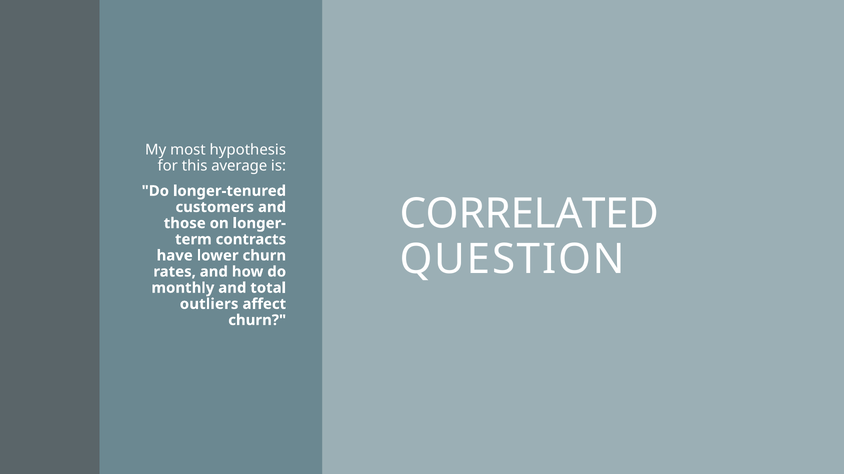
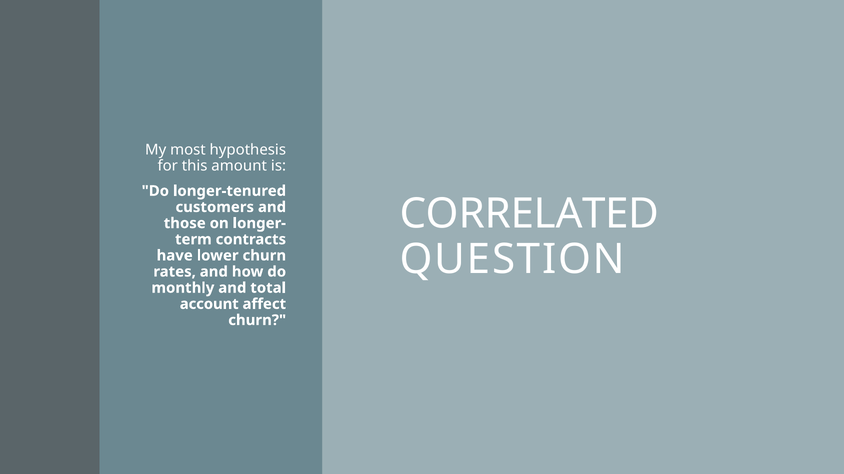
average: average -> amount (239, 166)
outliers: outliers -> account (209, 304)
